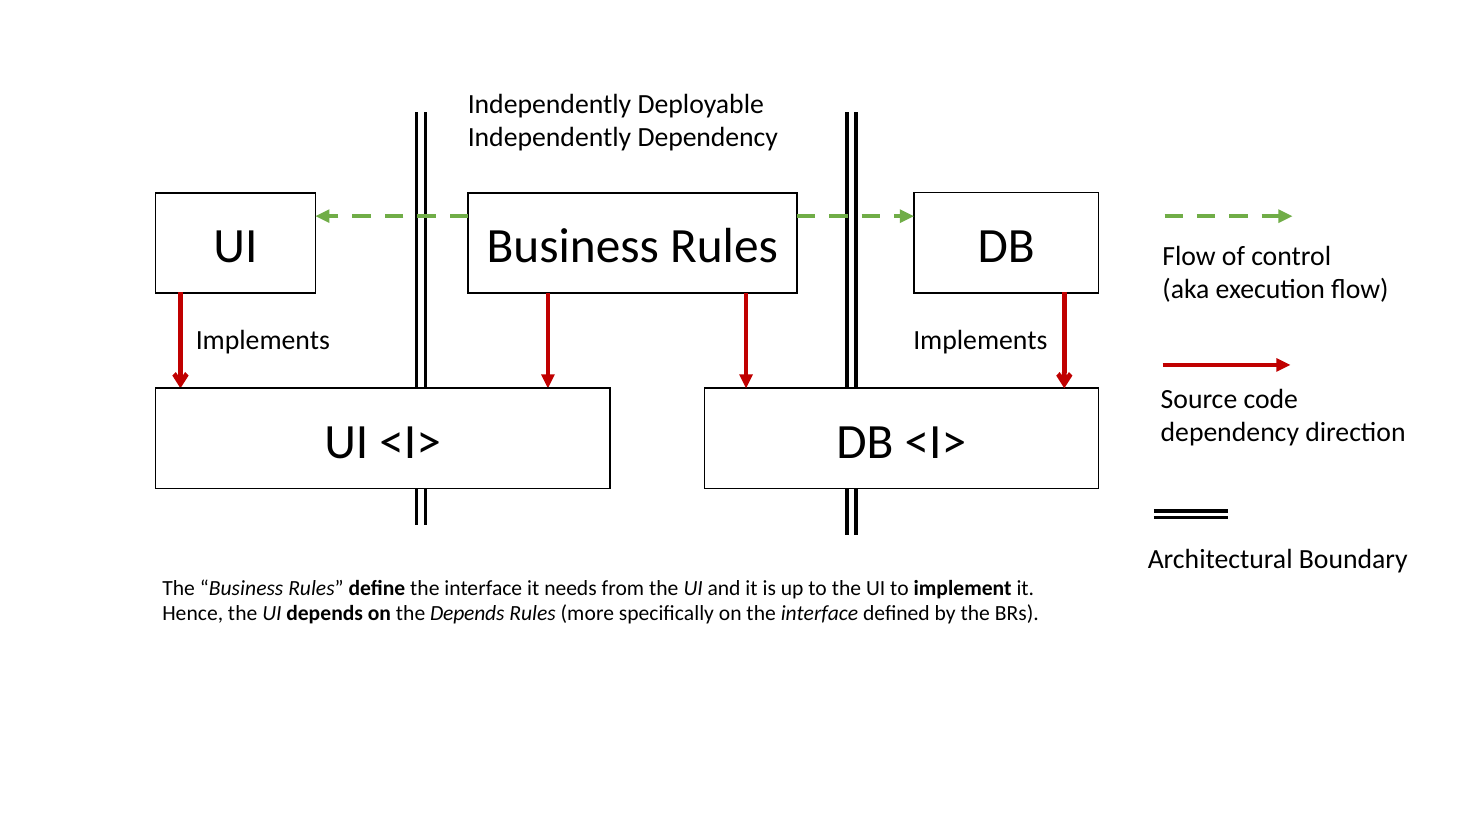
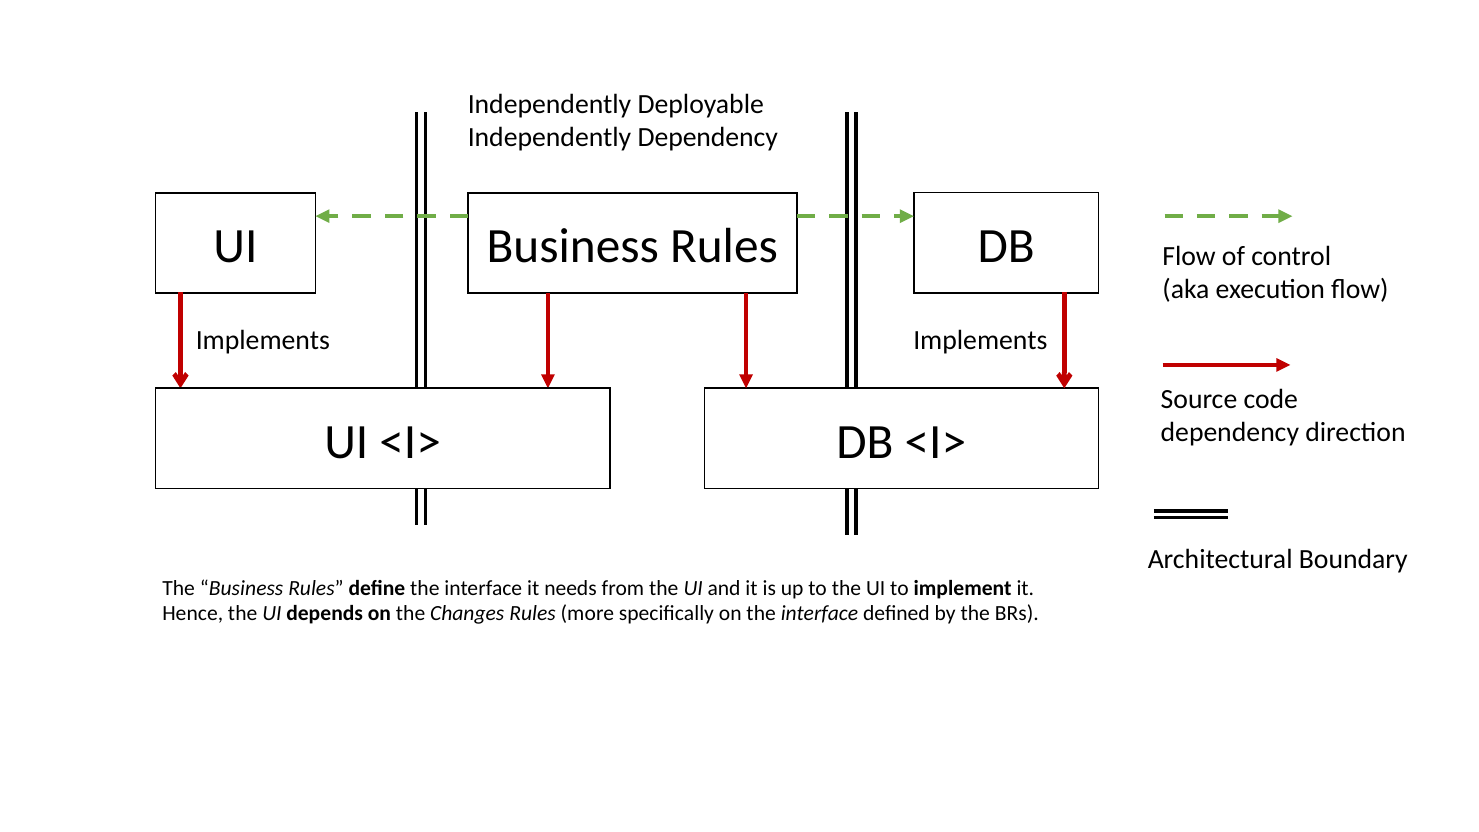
the Depends: Depends -> Changes (467, 614)
